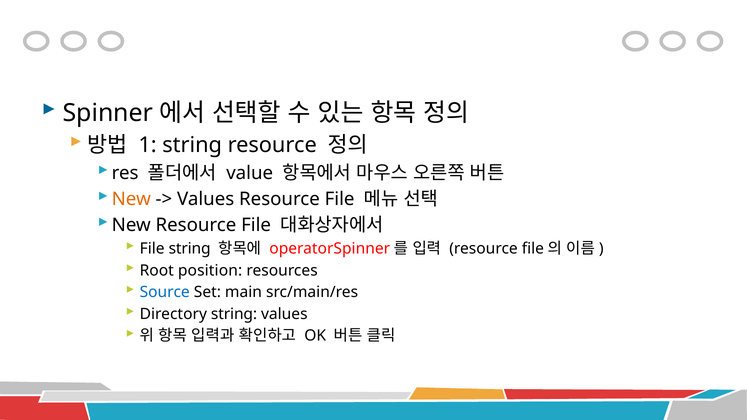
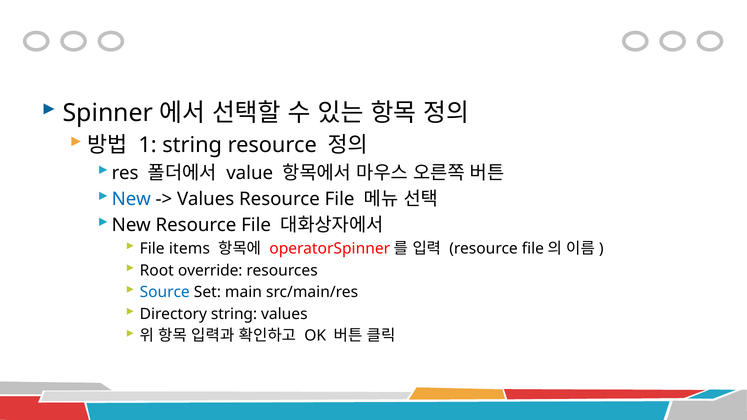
New colour: orange -> blue (131, 199)
File string: string -> items (189, 249)
position: position -> override (210, 271)
